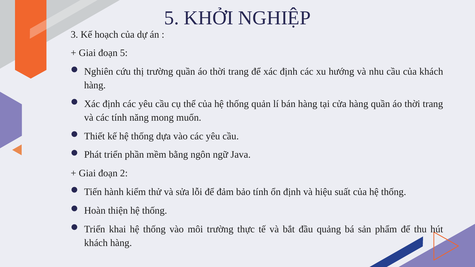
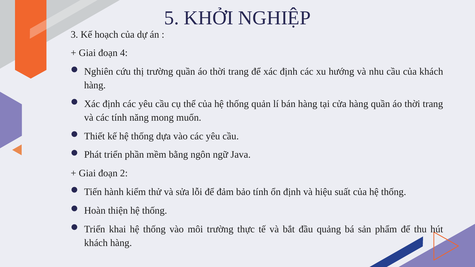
đoạn 5: 5 -> 4 (124, 53)
